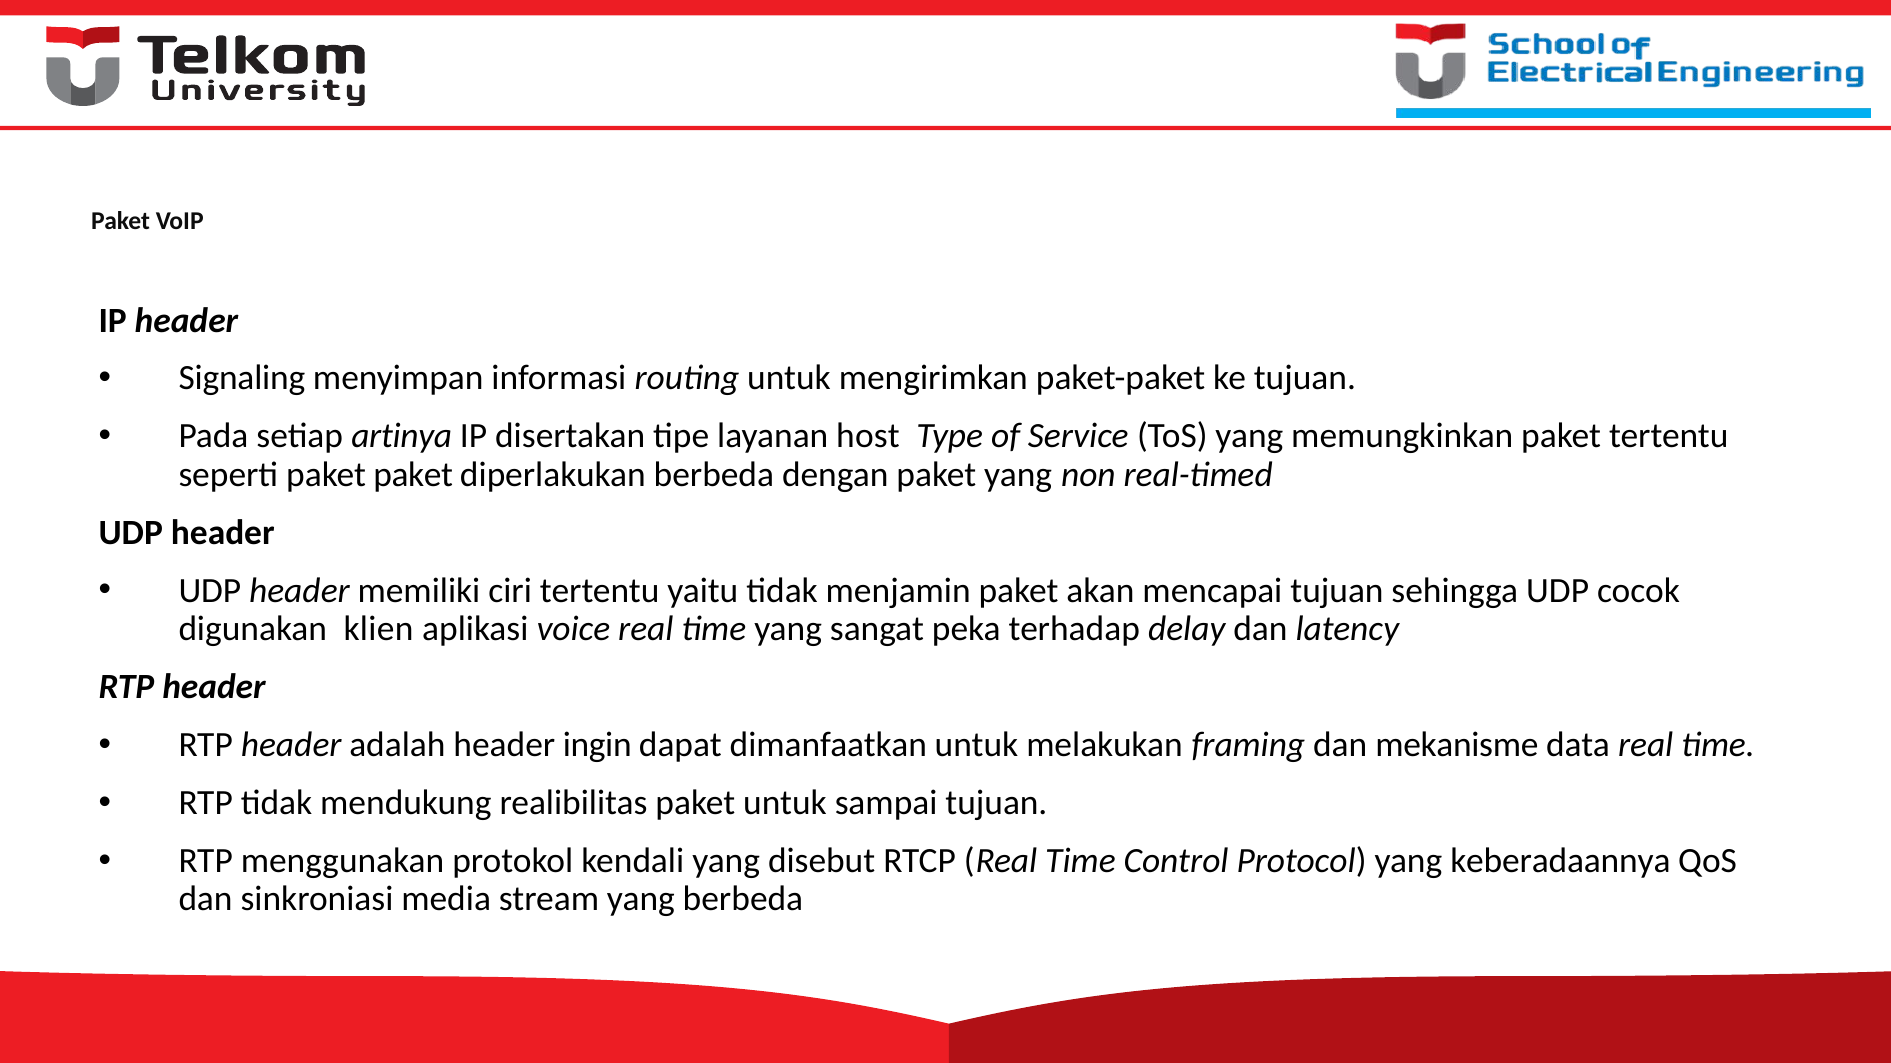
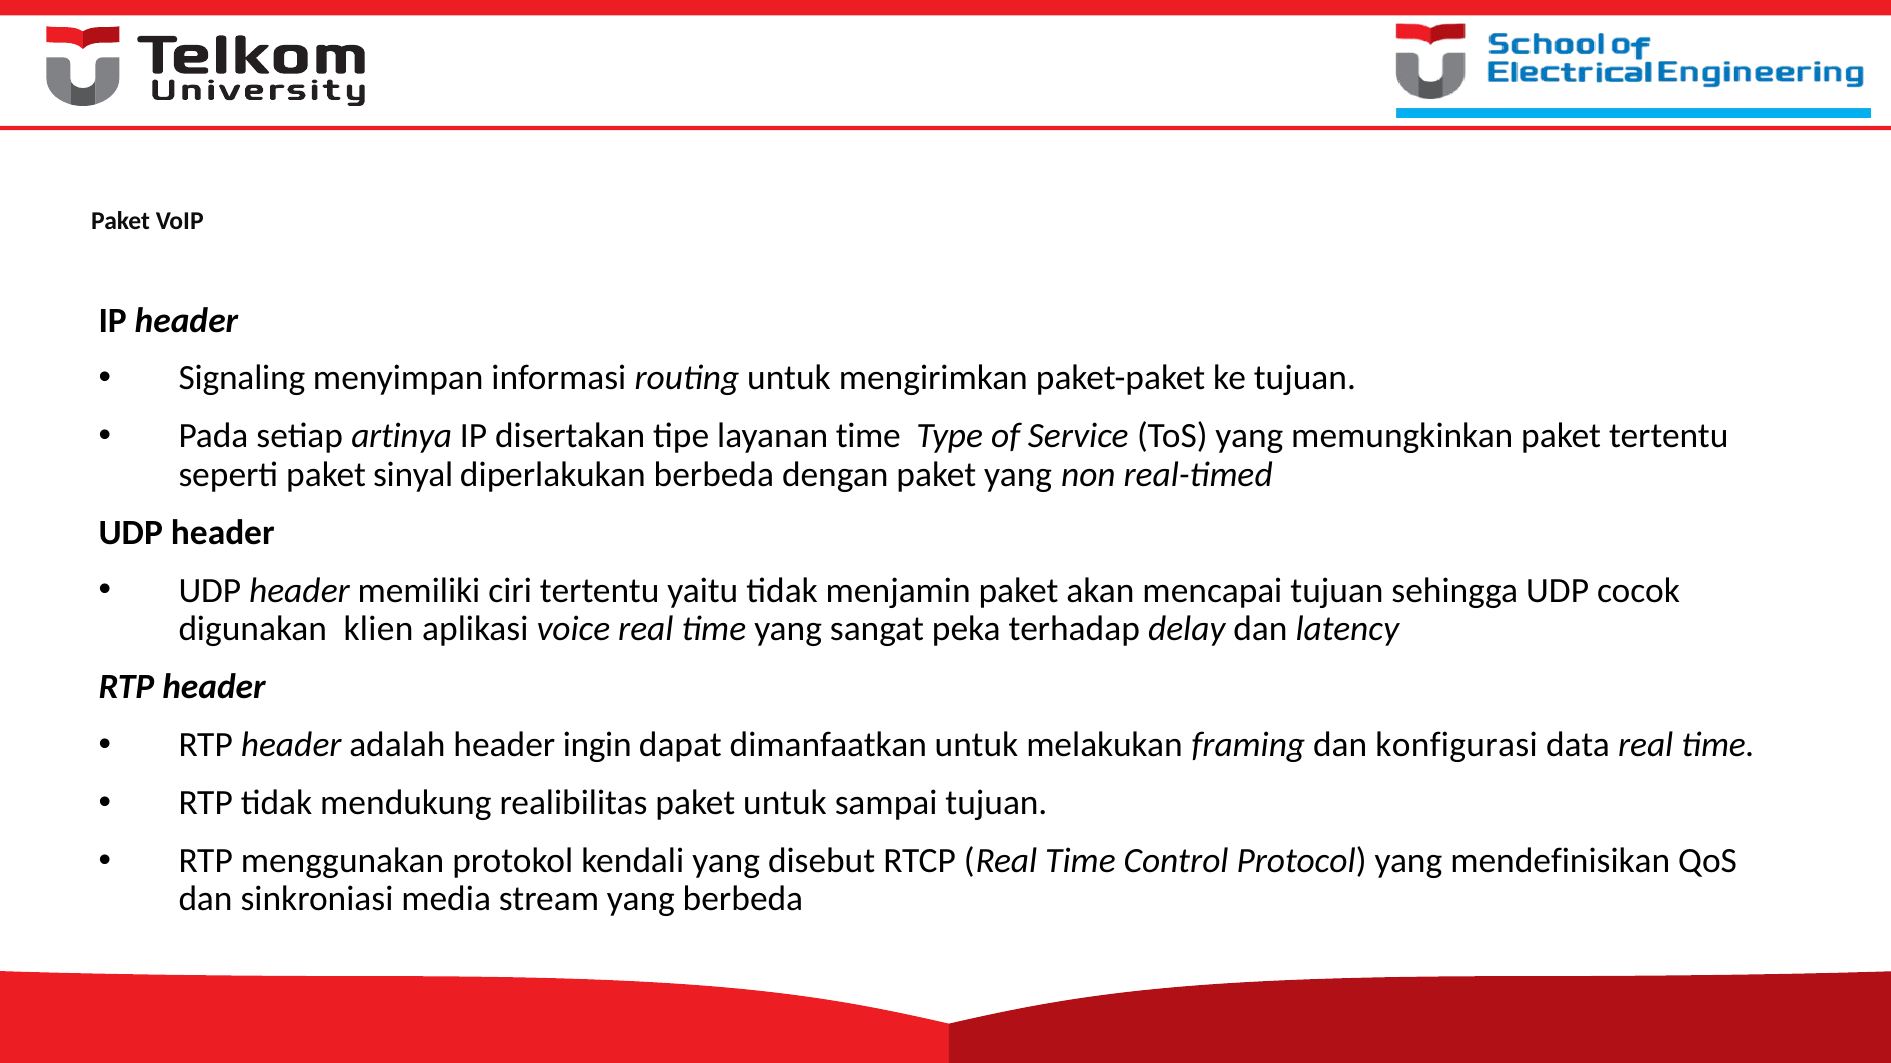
layanan host: host -> time (868, 437)
paket paket: paket -> sinyal (413, 475)
mekanisme: mekanisme -> konfigurasi (1457, 745)
keberadaannya: keberadaannya -> mendefinisikan (1560, 861)
